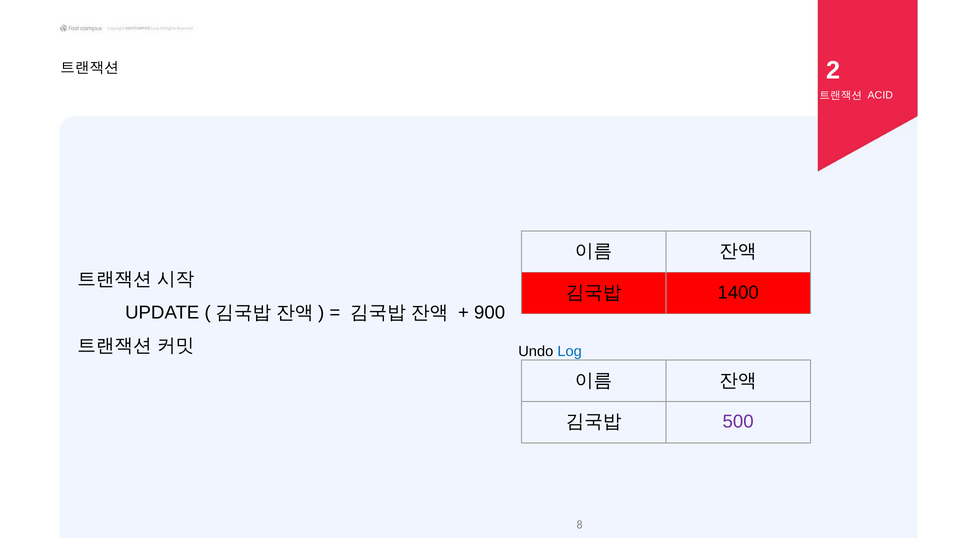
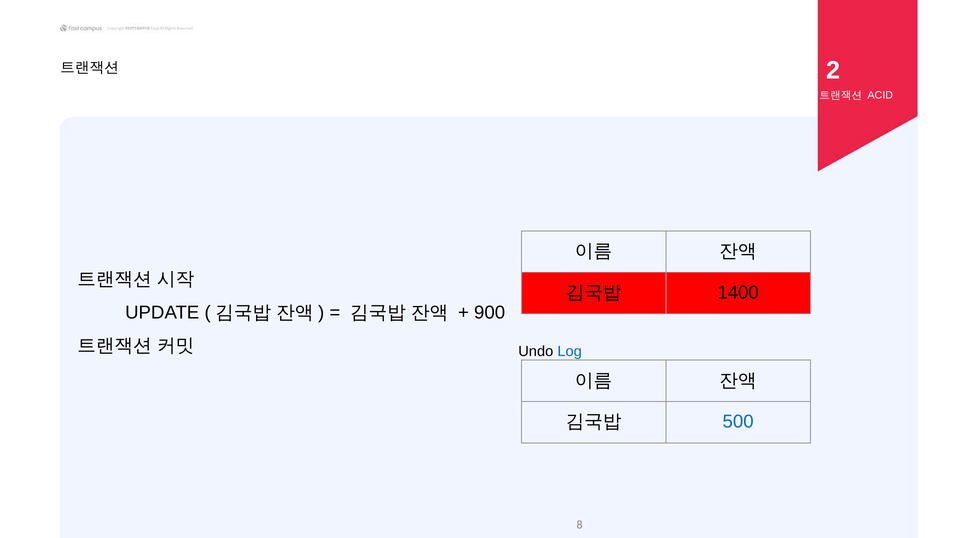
500 colour: purple -> blue (738, 422)
